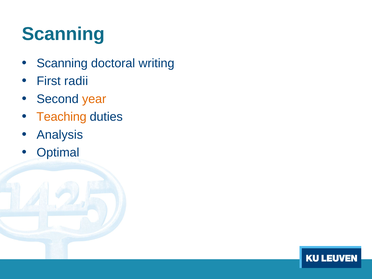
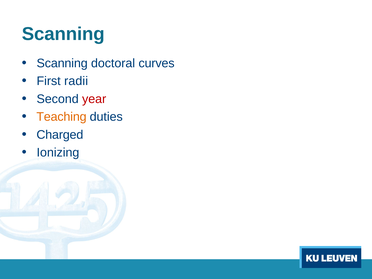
writing: writing -> curves (157, 63)
year colour: orange -> red (94, 99)
Analysis: Analysis -> Charged (60, 135)
Optimal: Optimal -> Ionizing (58, 153)
